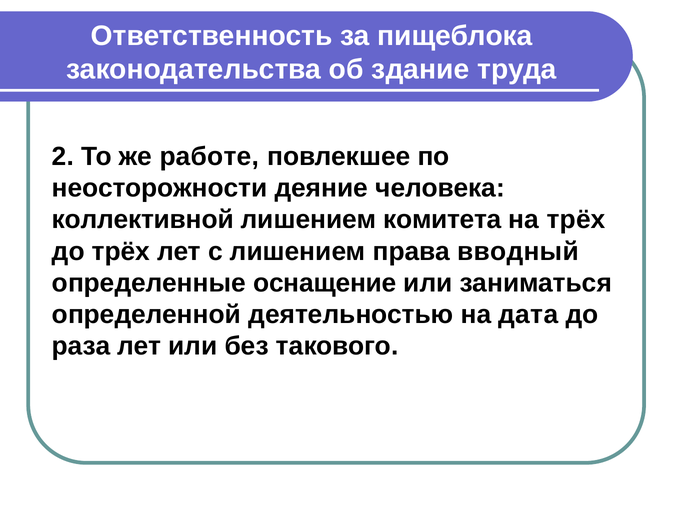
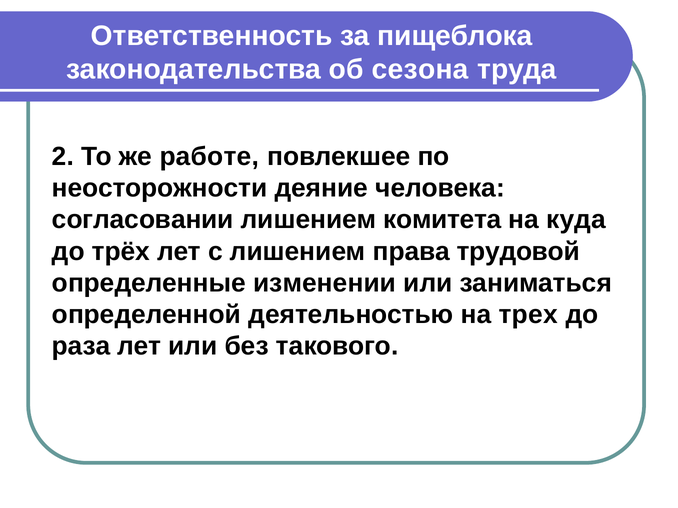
здание: здание -> сезона (420, 70)
коллективной: коллективной -> согласовании (143, 220)
на трёх: трёх -> куда (576, 220)
вводный: вводный -> трудовой (518, 252)
оснащение: оснащение -> изменении (325, 283)
дата: дата -> трех (528, 315)
